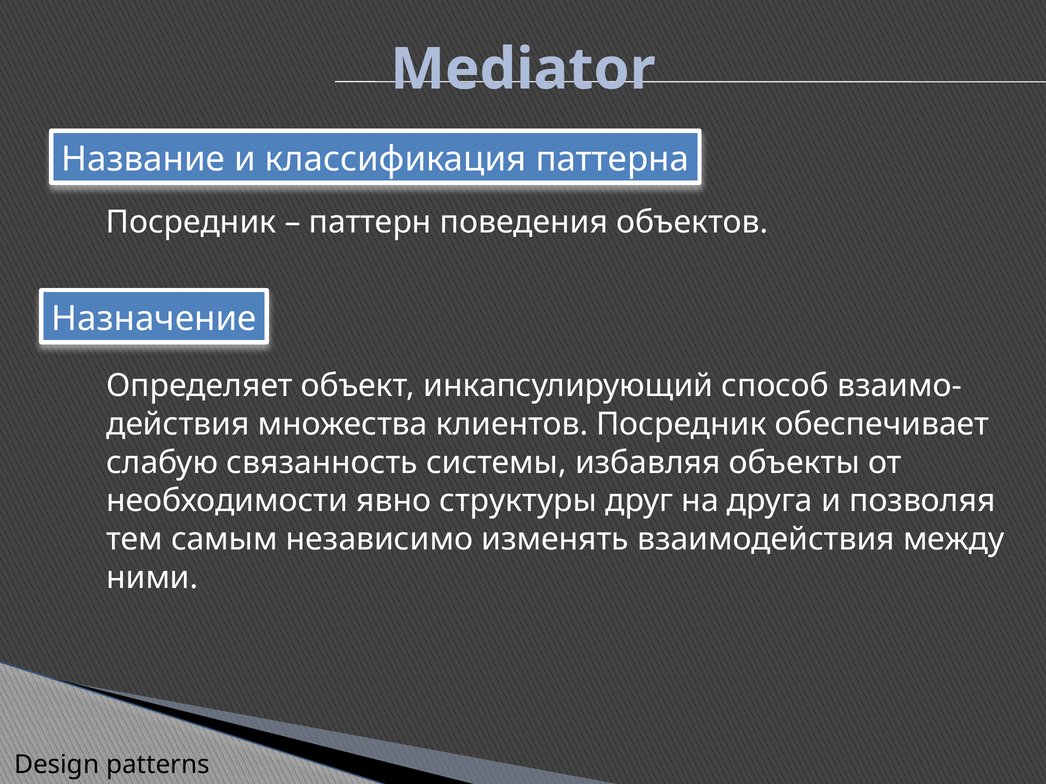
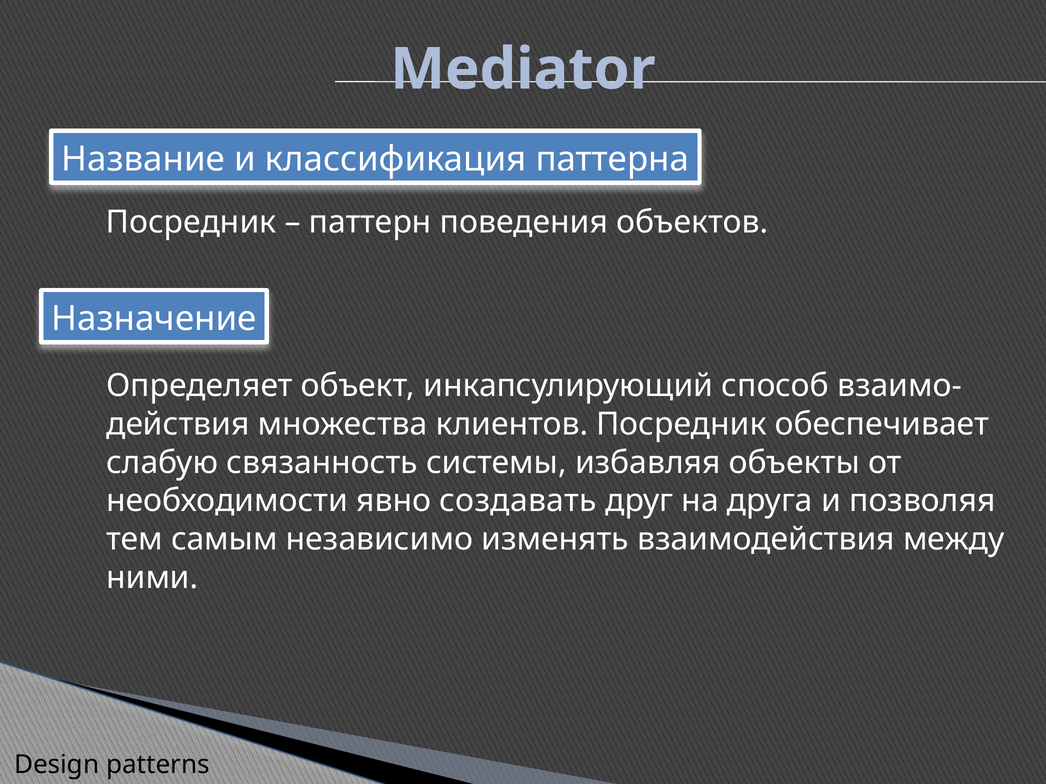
структуры: структуры -> создавать (518, 501)
